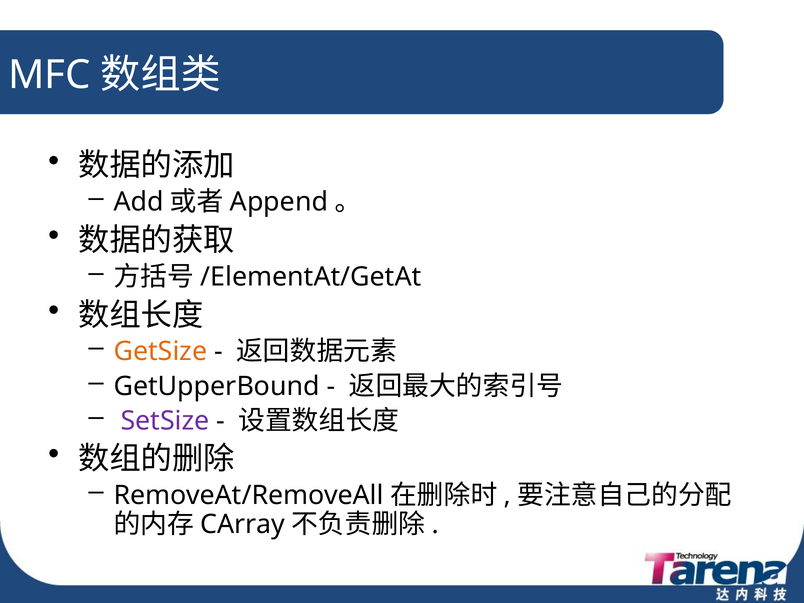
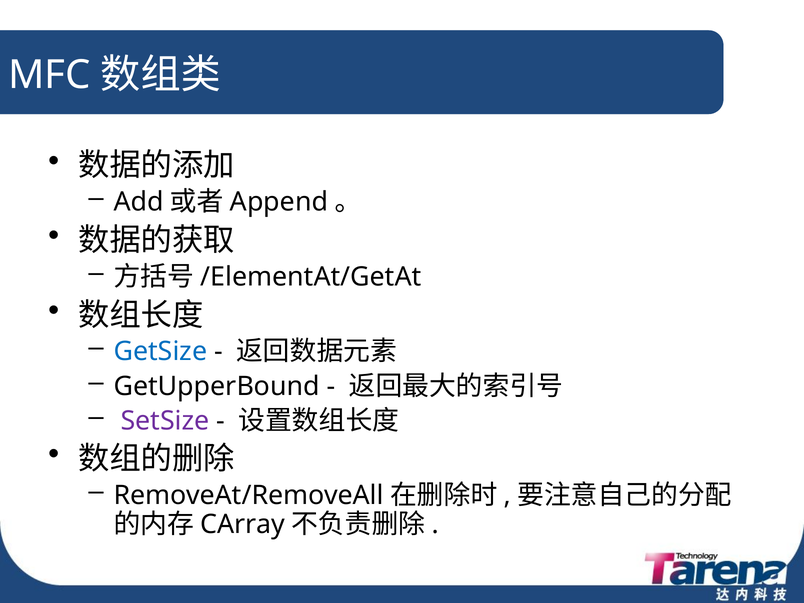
GetSize colour: orange -> blue (160, 352)
